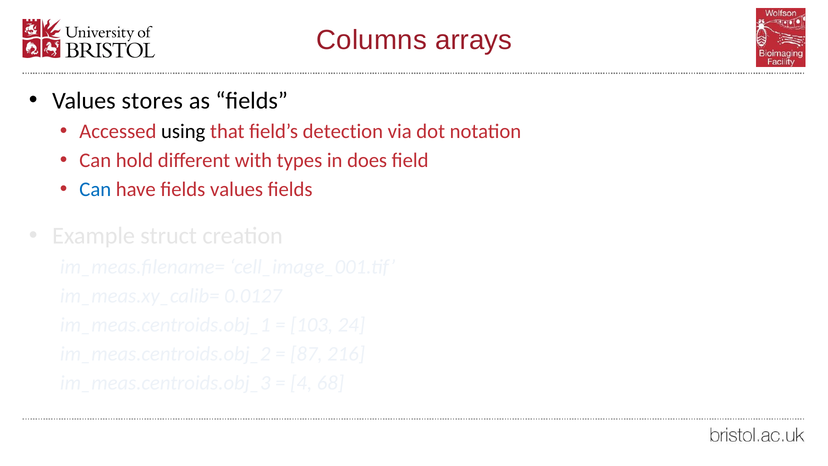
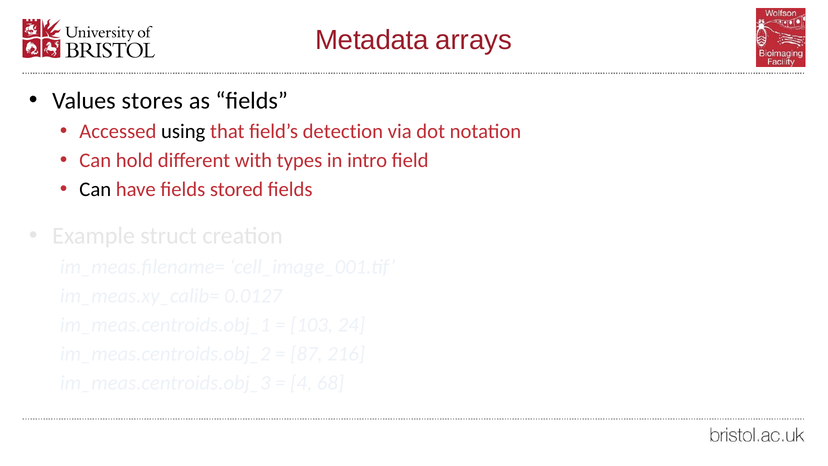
Columns: Columns -> Metadata (372, 40)
does: does -> intro (367, 160)
Can colour: blue -> black (95, 189)
fields values: values -> stored (237, 189)
